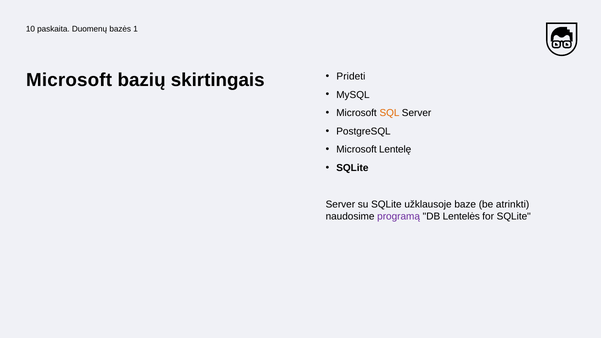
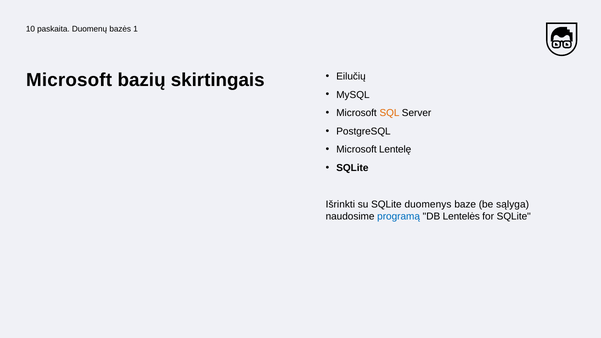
Prideti: Prideti -> Eilučių (351, 77)
Server: Server -> Išrinkti (340, 204)
užklausoje: užklausoje -> duomenys (428, 204)
atrinkti: atrinkti -> sąlyga (513, 204)
programą colour: purple -> blue (399, 216)
